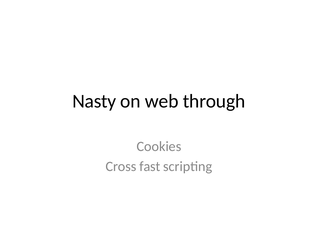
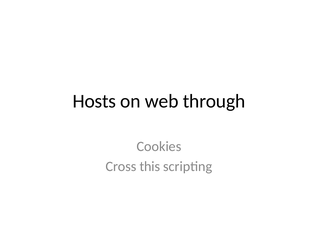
Nasty: Nasty -> Hosts (94, 101)
fast: fast -> this (150, 166)
